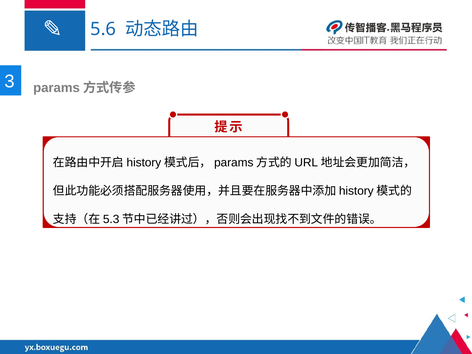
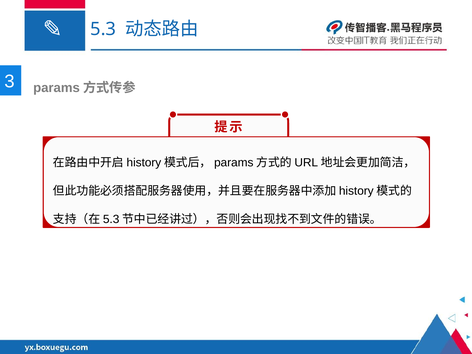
5.6: 5.6 -> 5.3 (103, 29)
